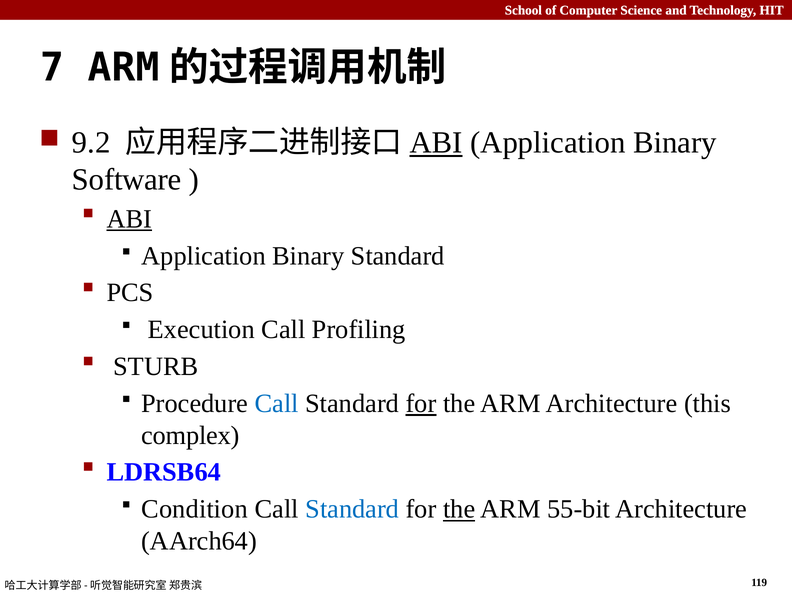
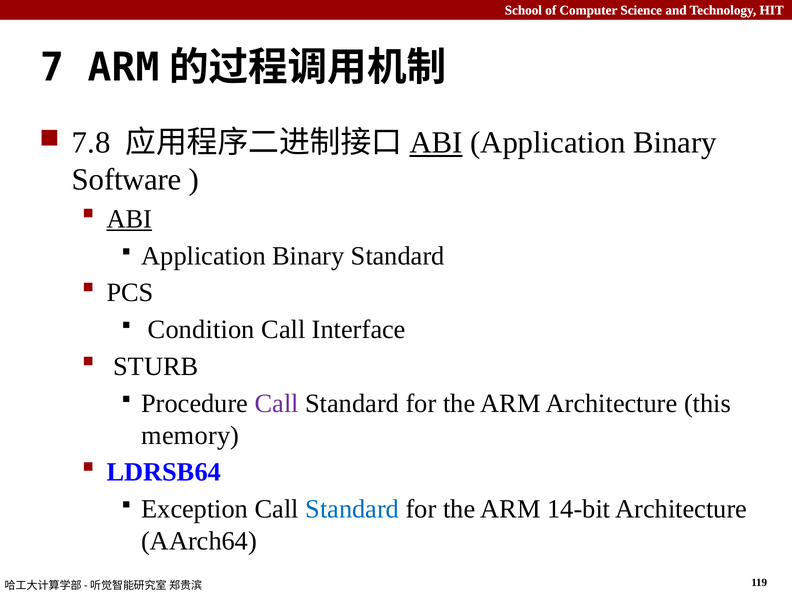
9.2: 9.2 -> 7.8 (91, 143)
Execution: Execution -> Condition (201, 330)
Profiling: Profiling -> Interface (359, 330)
Call colour: blue -> purple (277, 404)
for underline: present -> none (421, 404)
complex: complex -> memory (190, 435)
Condition: Condition -> Exception (195, 509)
the underline: present -> none (459, 509)
55-bit: 55-bit -> 14-bit (579, 509)
